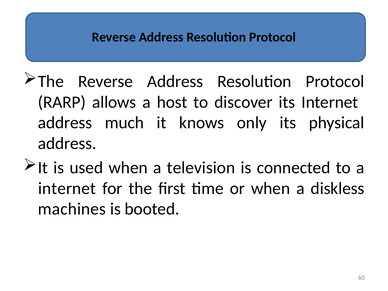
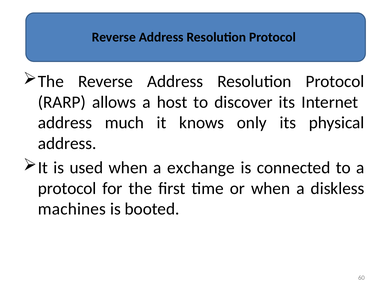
television: television -> exchange (201, 168)
internet: internet -> protocol (67, 188)
